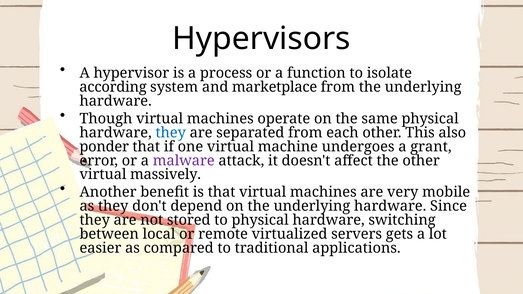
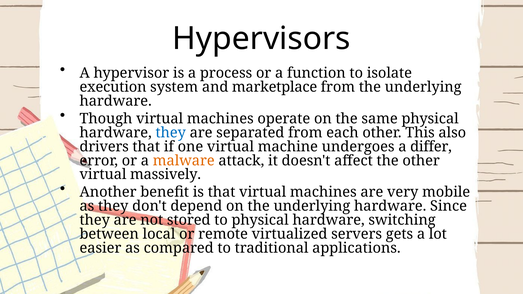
according: according -> execution (113, 87)
ponder: ponder -> drivers (104, 147)
grant: grant -> differ (431, 147)
malware colour: purple -> orange (184, 161)
